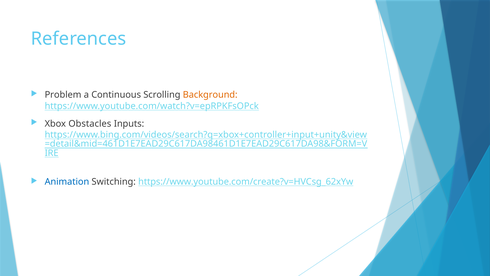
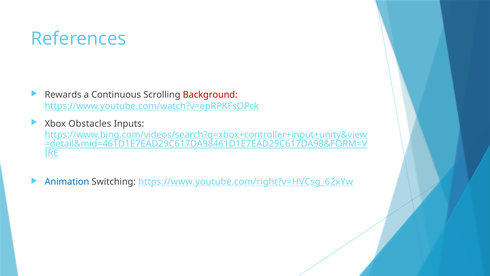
Problem: Problem -> Rewards (63, 95)
Background colour: orange -> red (210, 95)
https://www.youtube.com/create?v=HVCsg_62xYw: https://www.youtube.com/create?v=HVCsg_62xYw -> https://www.youtube.com/right?v=HVCsg_62xYw (246, 181)
